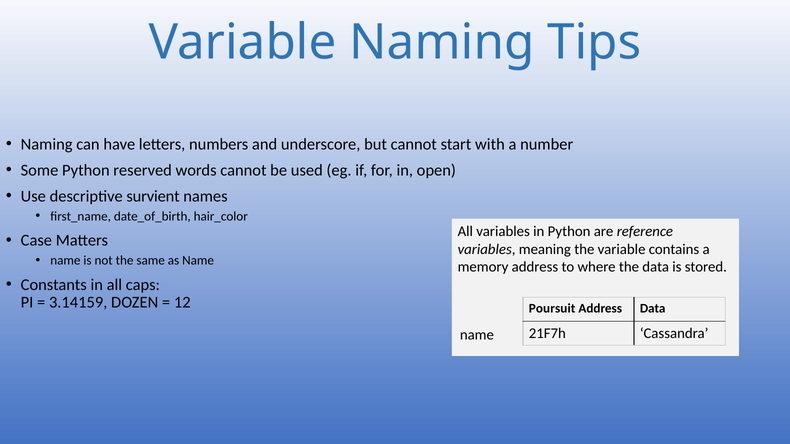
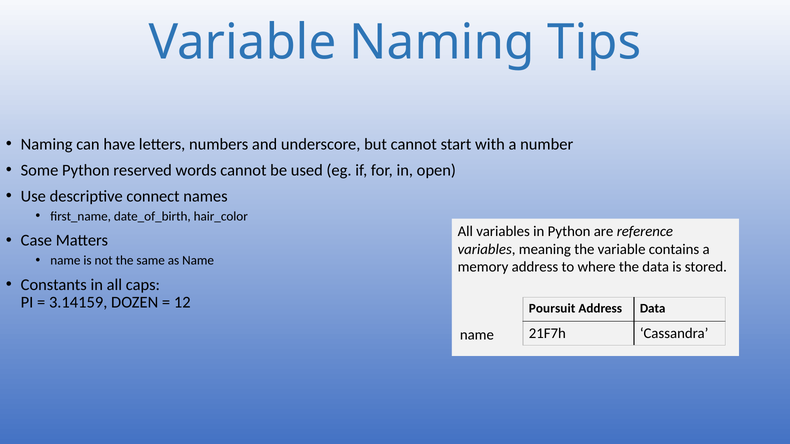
survient: survient -> connect (153, 196)
